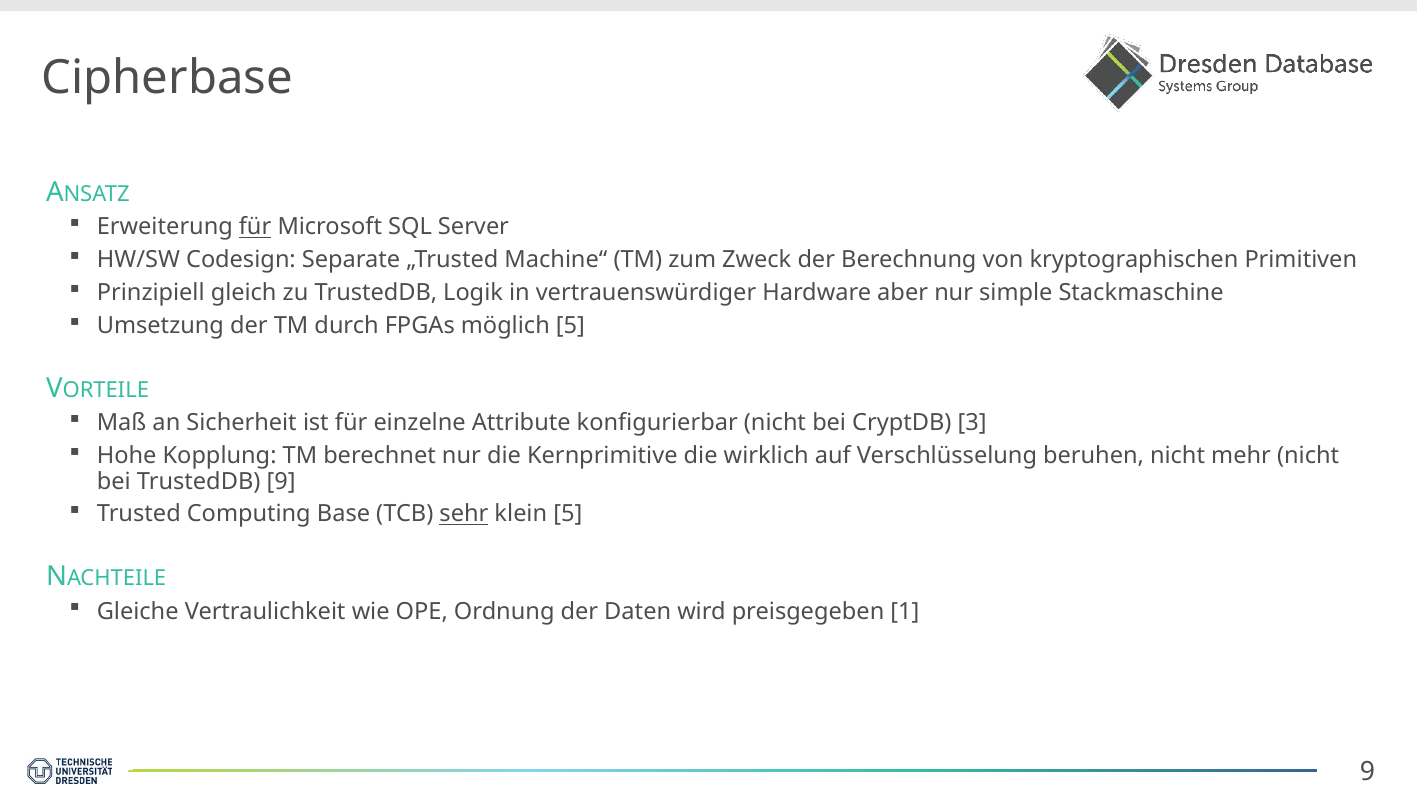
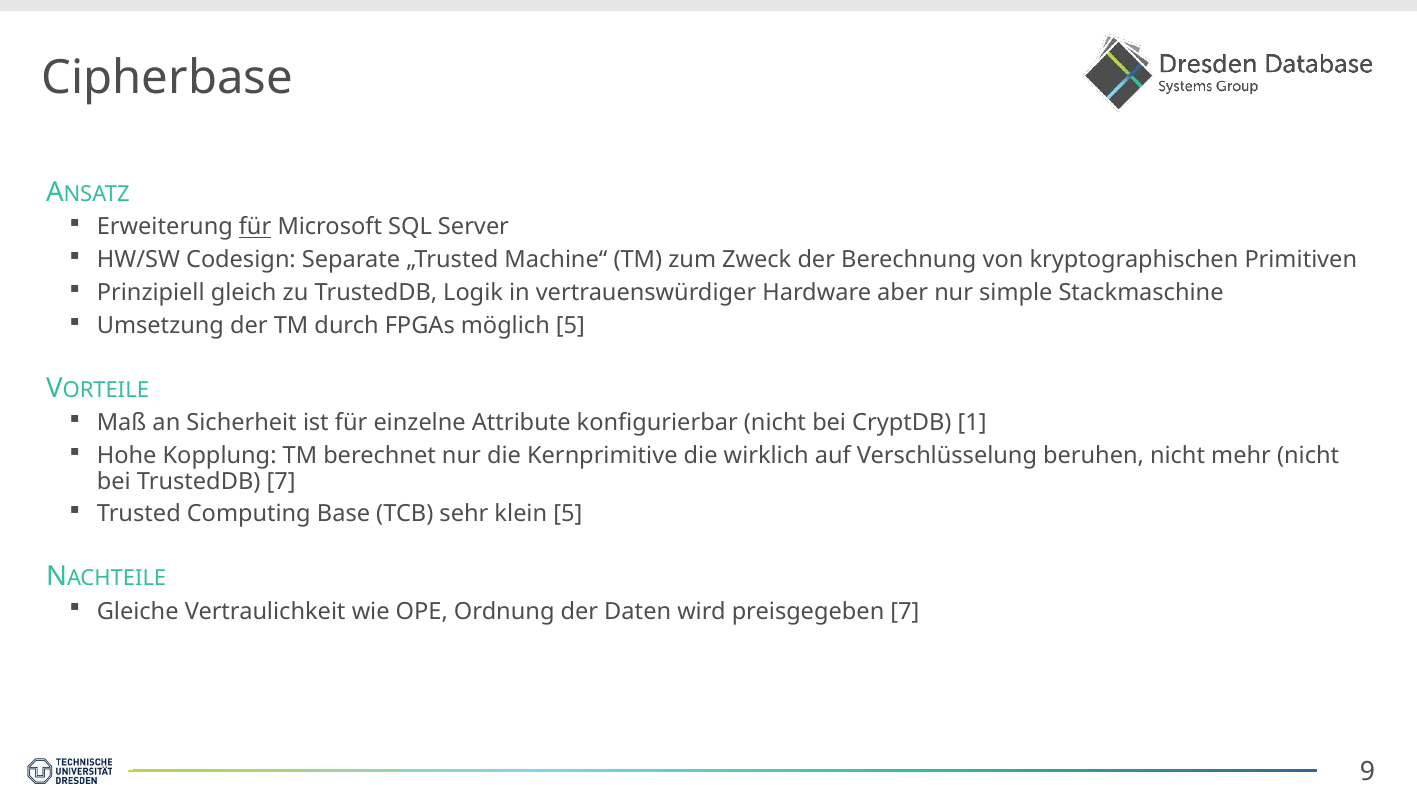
3: 3 -> 1 (972, 423)
TrustedDB 9: 9 -> 7 (281, 481)
sehr underline: present -> none (464, 514)
preisgegeben 1: 1 -> 7 (905, 611)
